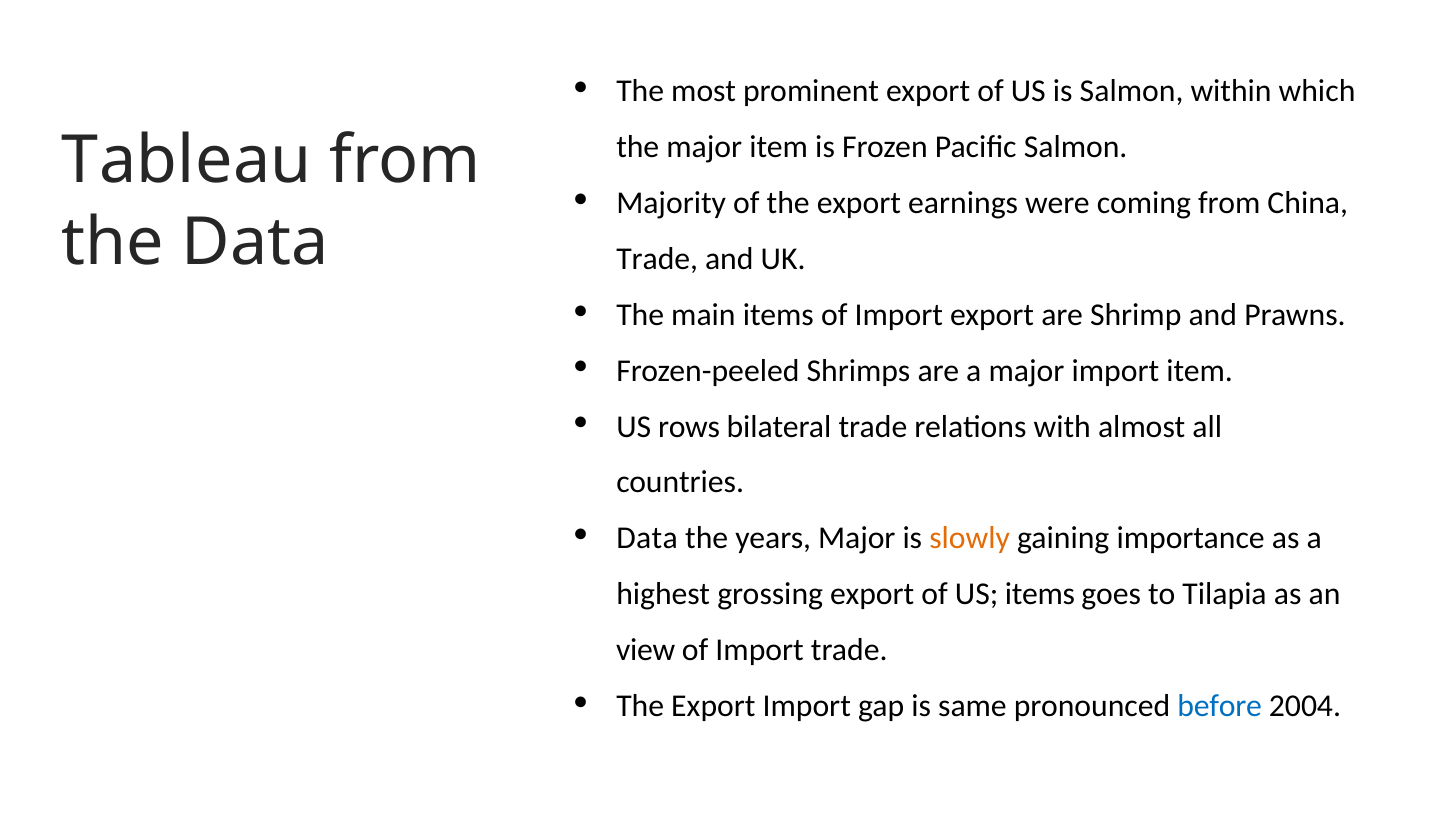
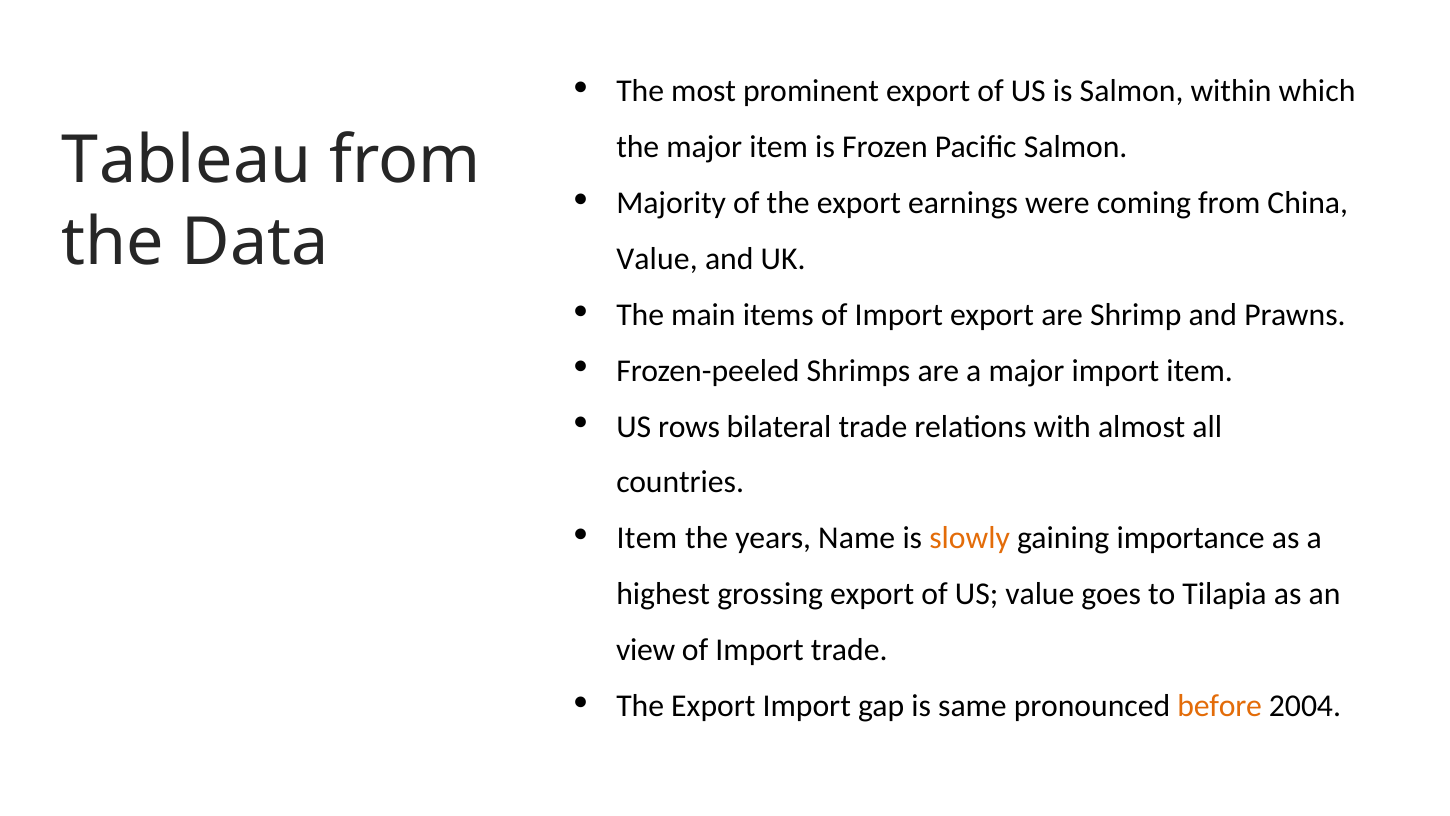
Trade: Trade -> Value (657, 259)
Data: Data -> Item (647, 538)
years Major: Major -> Name (857, 538)
US items: items -> value (1040, 594)
before colour: blue -> orange (1220, 706)
